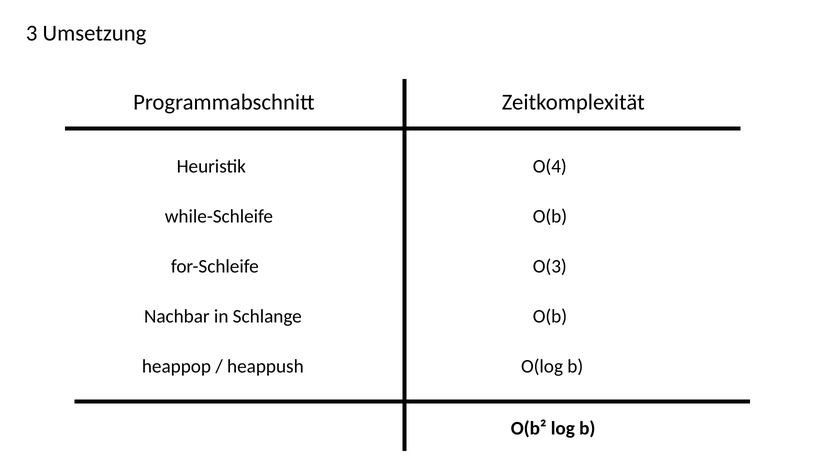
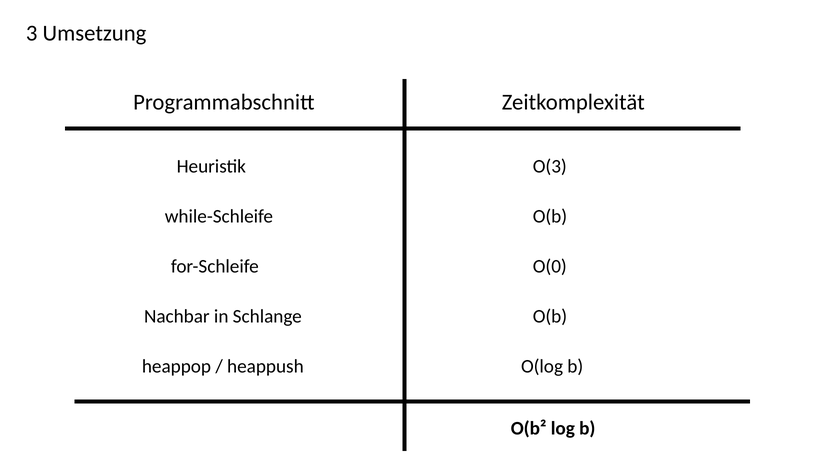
O(4: O(4 -> O(3 (550, 166)
O(3: O(3 -> O(0 (550, 266)
